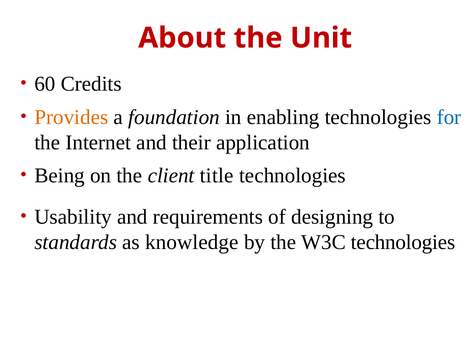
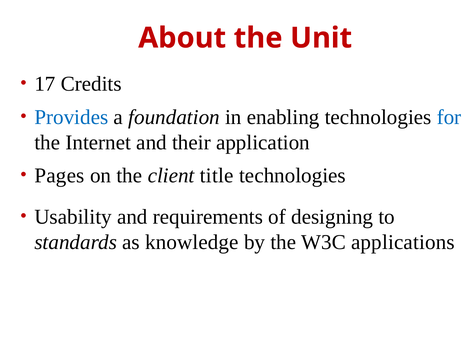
60: 60 -> 17 (45, 84)
Provides colour: orange -> blue (71, 117)
Being: Being -> Pages (60, 176)
W3C technologies: technologies -> applications (403, 242)
